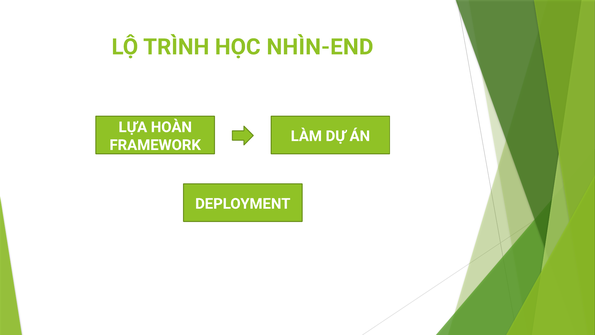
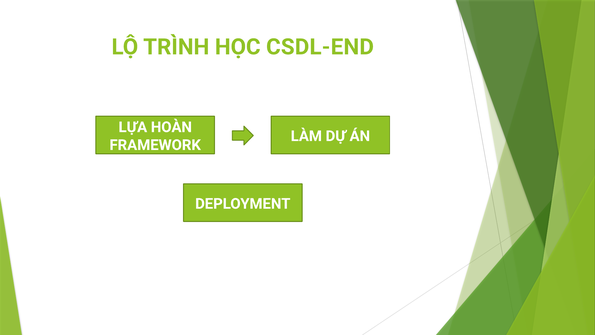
NHÌN-END: NHÌN-END -> CSDL-END (320, 47)
